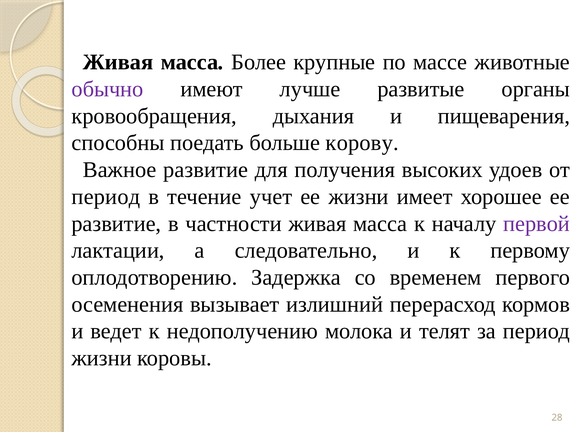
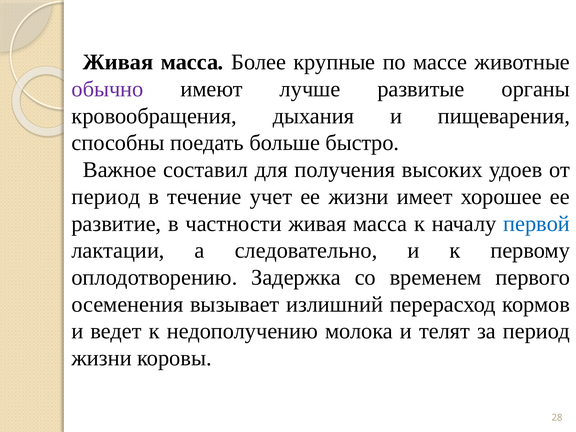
корову: корову -> быстро (362, 143)
Важное развитие: развитие -> составил (206, 170)
первой colour: purple -> blue (537, 224)
